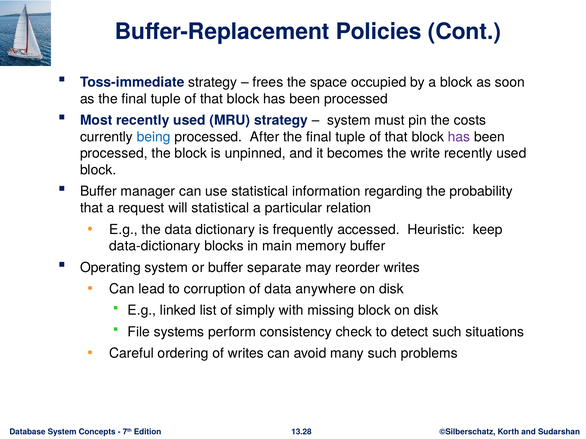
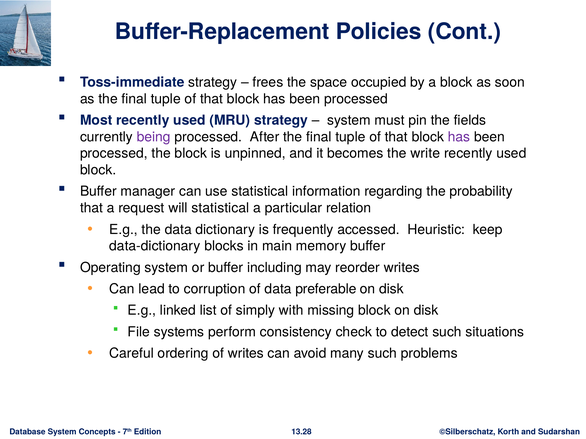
costs: costs -> fields (470, 120)
being colour: blue -> purple (154, 137)
separate: separate -> including (274, 268)
anywhere: anywhere -> preferable (326, 289)
